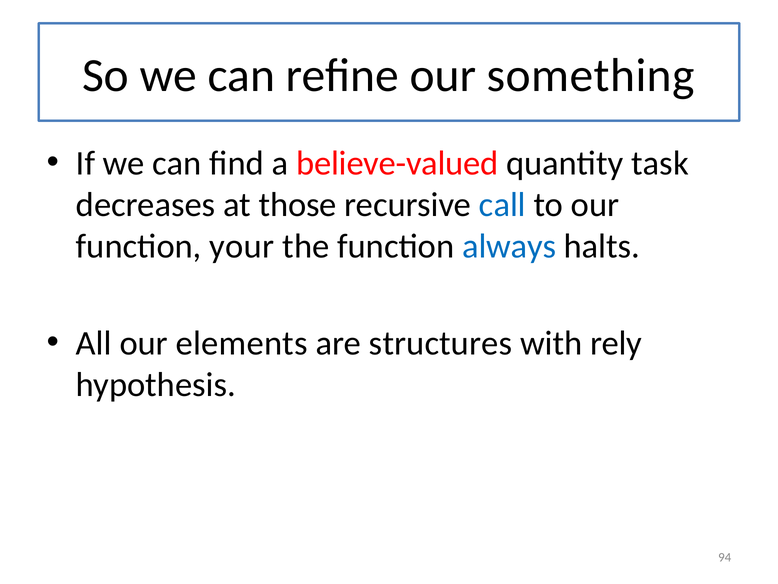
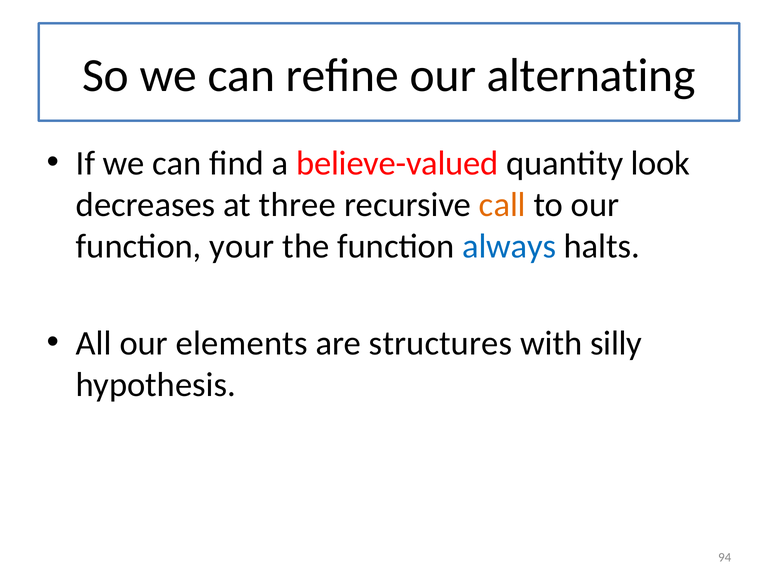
something: something -> alternating (591, 75)
task: task -> look (660, 163)
those: those -> three (297, 205)
call colour: blue -> orange (502, 205)
rely: rely -> silly (616, 343)
